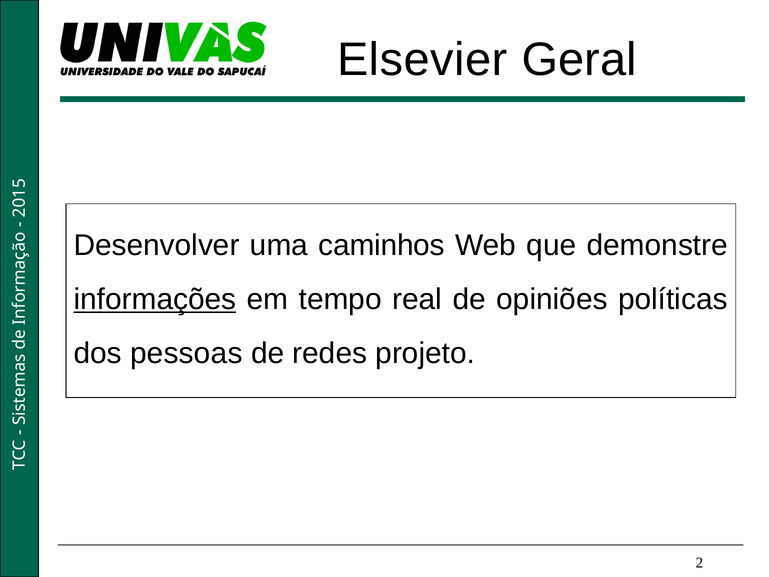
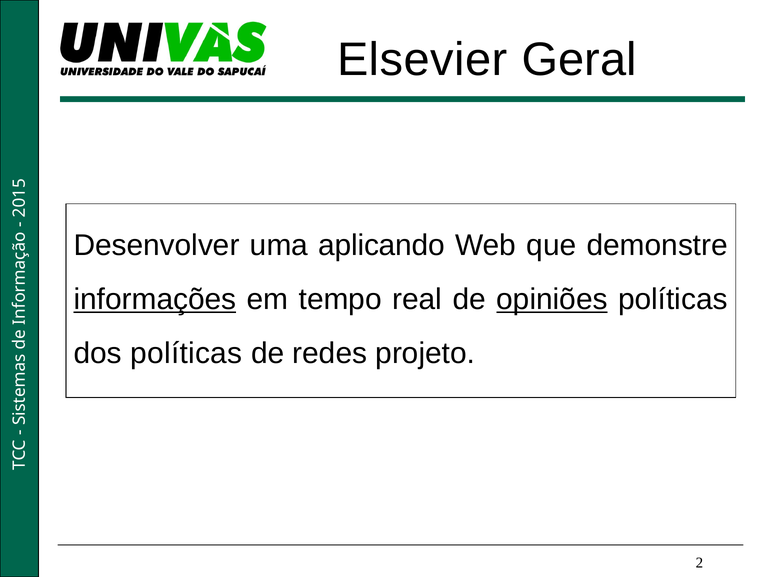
caminhos: caminhos -> aplicando (382, 245)
opiniões underline: none -> present (552, 299)
dos pessoas: pessoas -> políticas (186, 353)
